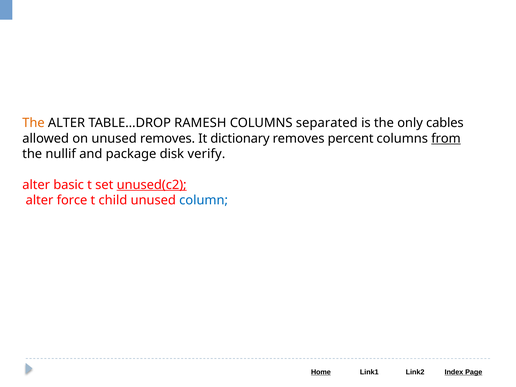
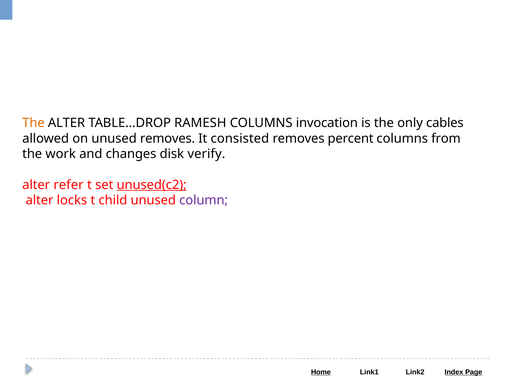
separated: separated -> invocation (327, 123)
dictionary: dictionary -> consisted (240, 138)
from underline: present -> none (446, 138)
nullif: nullif -> work (61, 154)
package: package -> changes (131, 154)
basic: basic -> refer (69, 185)
force: force -> locks (72, 200)
column colour: blue -> purple (204, 200)
